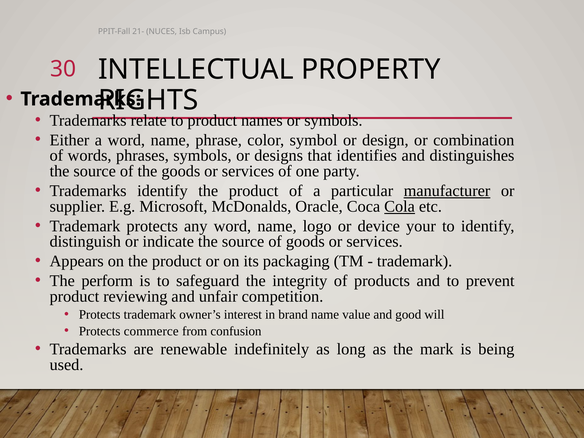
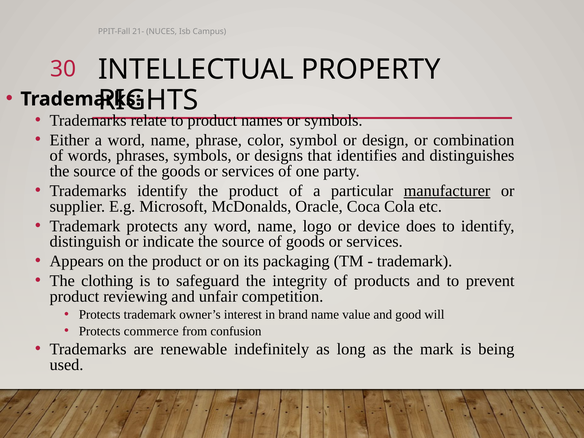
Cola underline: present -> none (400, 206)
your: your -> does (421, 226)
perform: perform -> clothing (107, 281)
